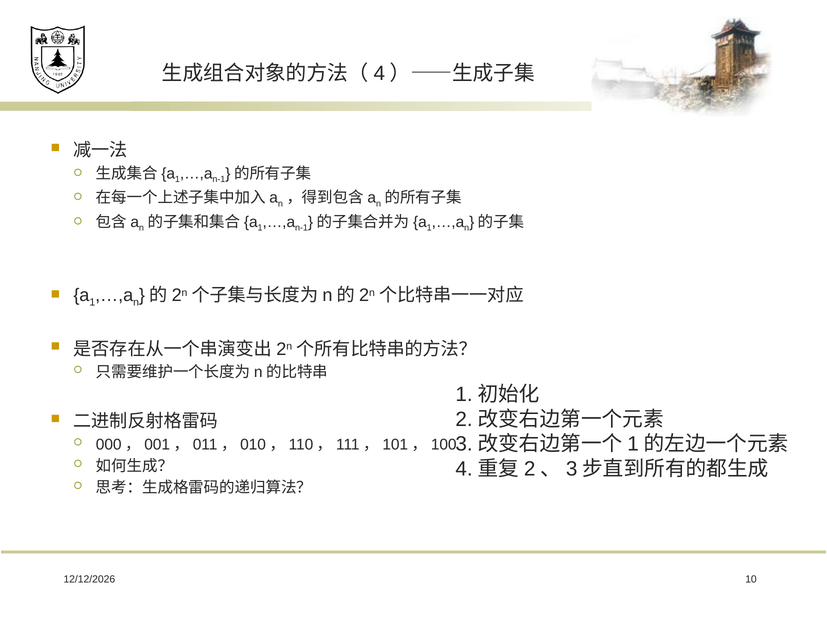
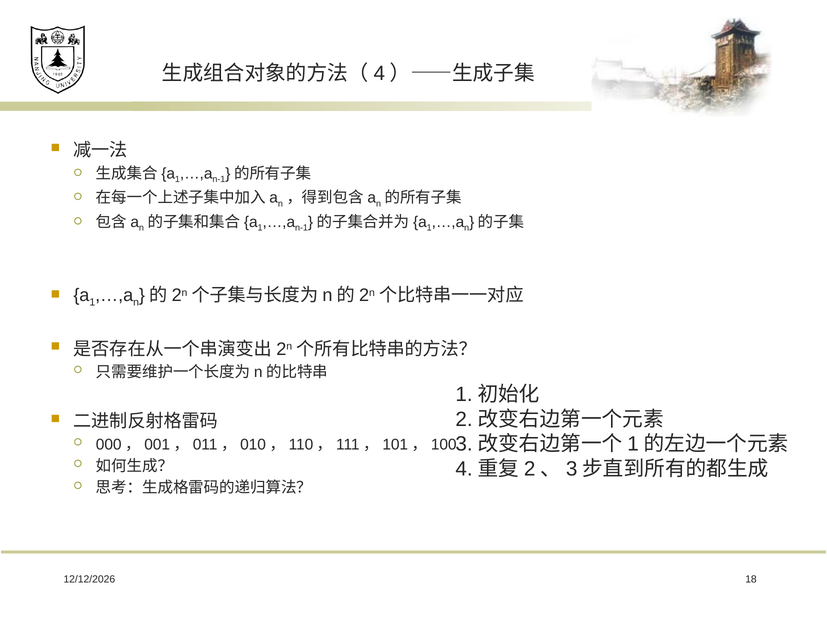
10: 10 -> 18 (751, 579)
